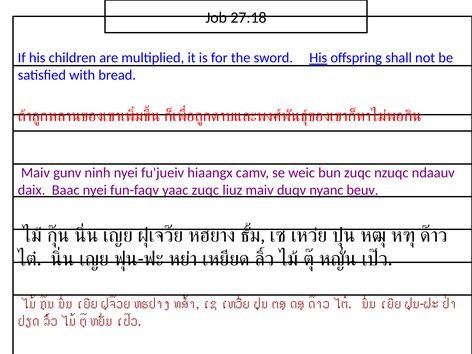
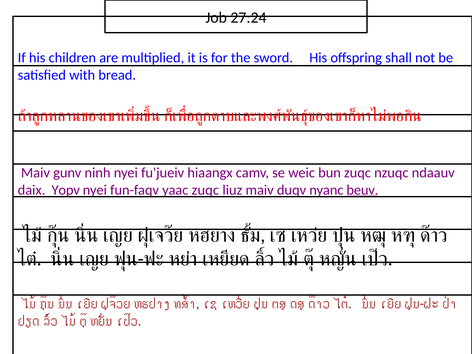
27:18: 27:18 -> 27:24 (248, 17)
His underline: present -> none (318, 58)
Baac: Baac -> Yopv (66, 190)
